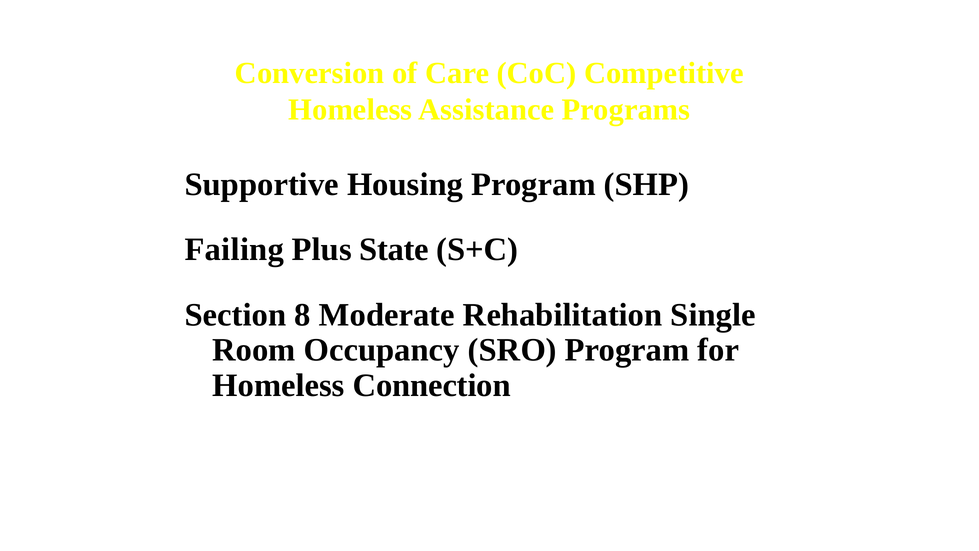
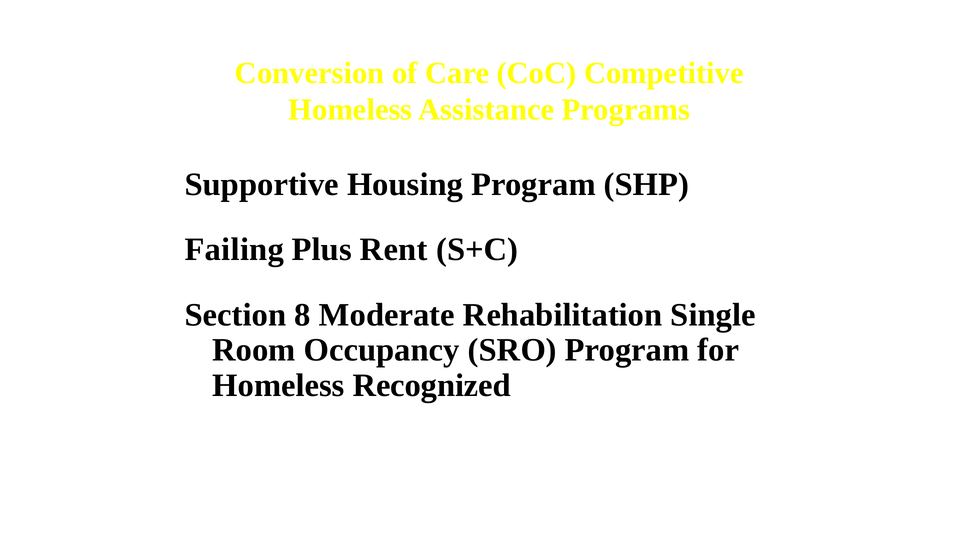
State: State -> Rent (394, 249)
Connection: Connection -> Recognized (432, 385)
